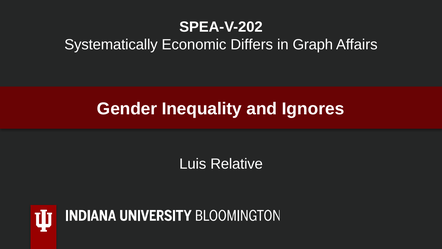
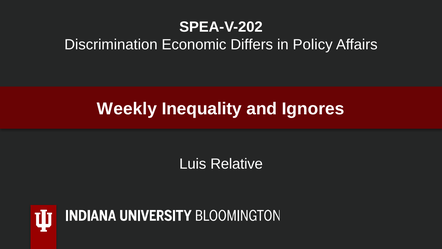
Systematically: Systematically -> Discrimination (111, 45)
Graph: Graph -> Policy (313, 45)
Gender: Gender -> Weekly (127, 109)
